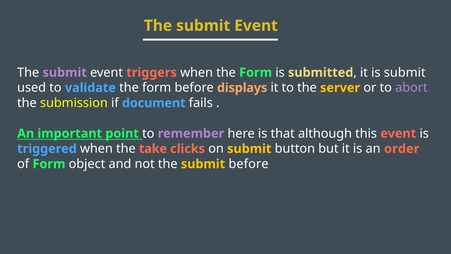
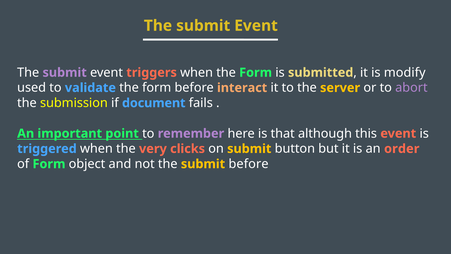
is submit: submit -> modify (405, 72)
displays: displays -> interact (242, 88)
take: take -> very (153, 149)
